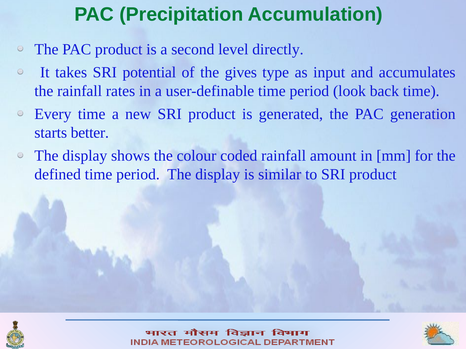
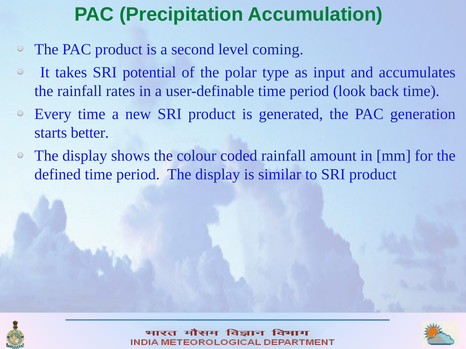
directly: directly -> coming (278, 49)
gives: gives -> polar (241, 72)
